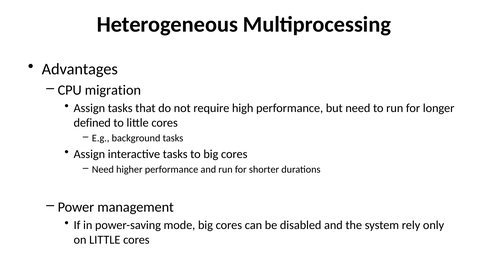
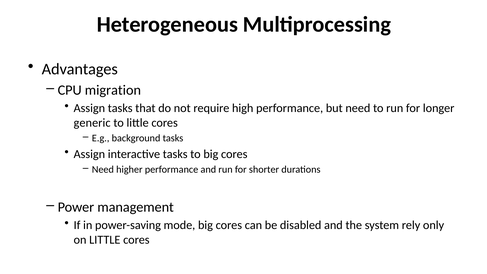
defined: defined -> generic (92, 123)
